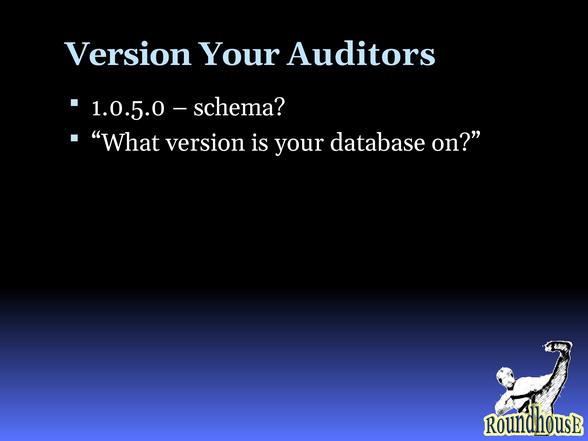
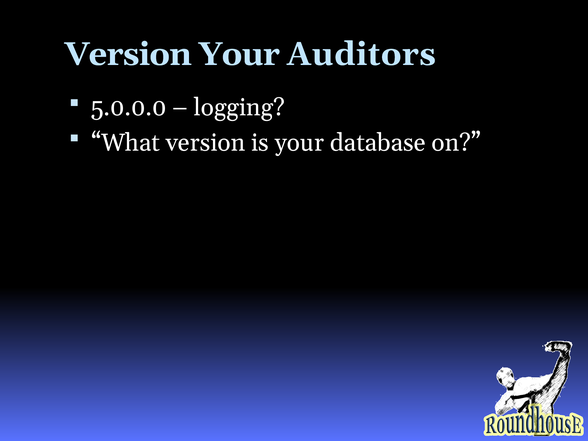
1.0.5.0: 1.0.5.0 -> 5.0.0.0 (129, 108)
schema: schema -> logging (239, 108)
